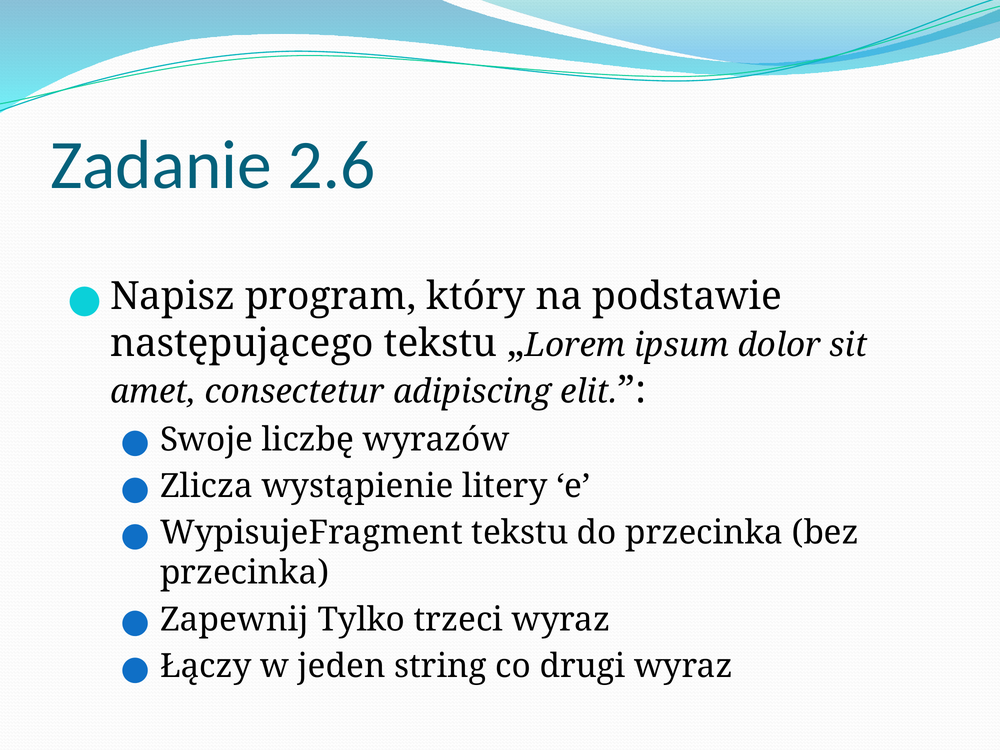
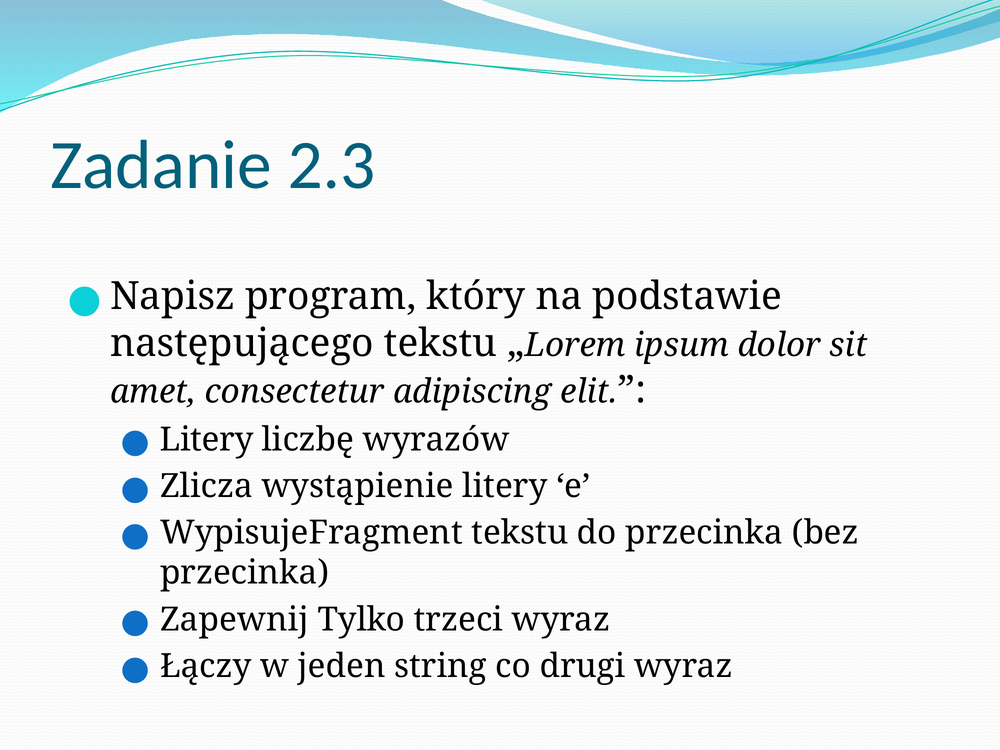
2.6: 2.6 -> 2.3 (332, 165)
Swoje: Swoje -> Litery (207, 440)
